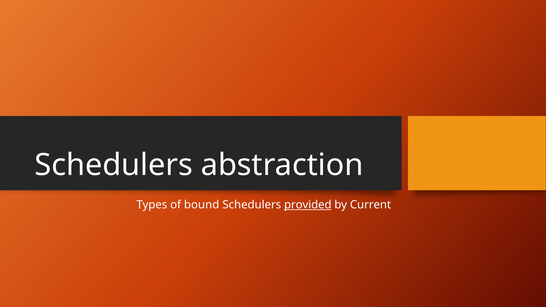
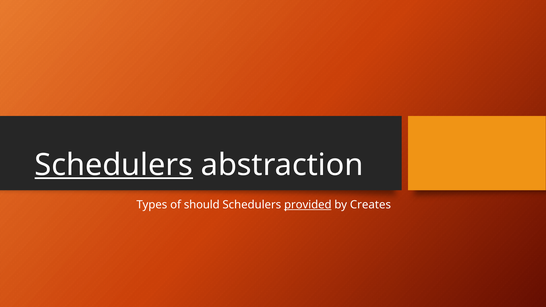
Schedulers underline: none -> present (114, 165)
bound: bound -> should (202, 205)
Current: Current -> Creates (370, 205)
